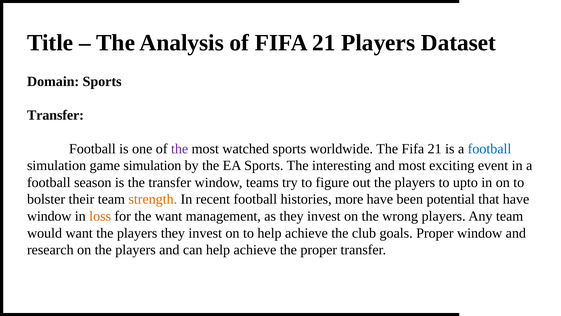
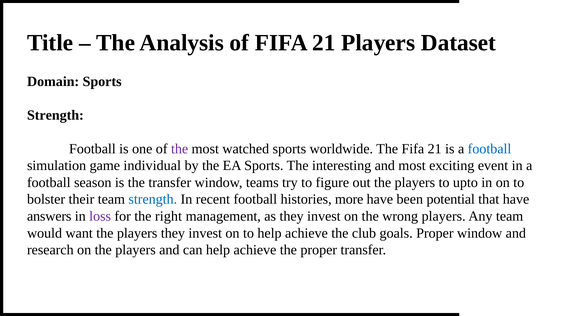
Transfer: Transfer -> Strength (55, 115)
game simulation: simulation -> individual (152, 165)
strength colour: orange -> blue (153, 199)
window: window -> answers (49, 216)
loss colour: orange -> purple (100, 216)
the want: want -> right (169, 216)
